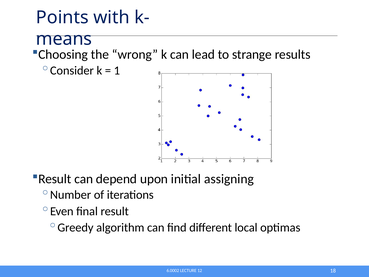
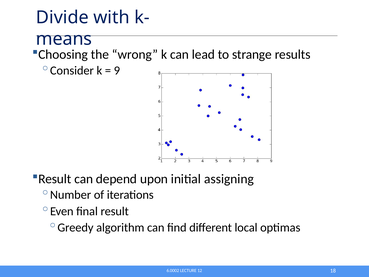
Points: Points -> Divide (62, 17)
1: 1 -> 9 (117, 71)
